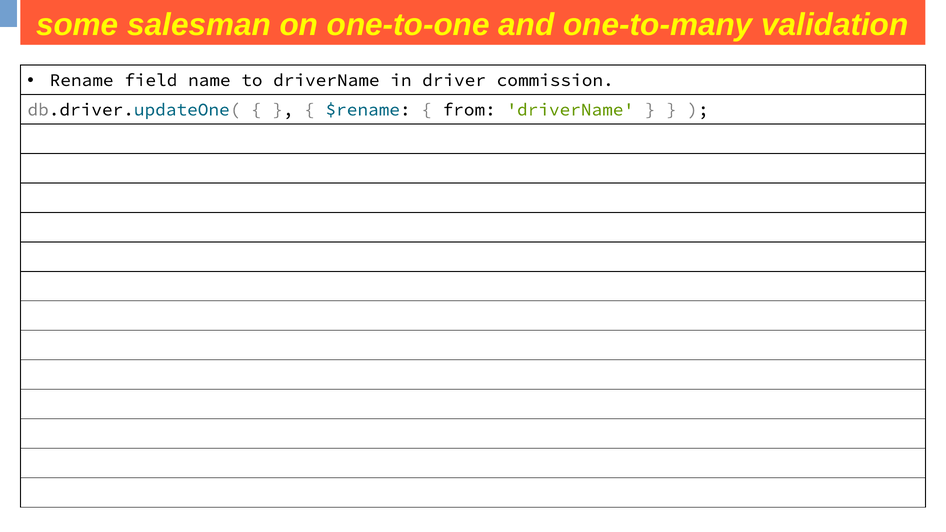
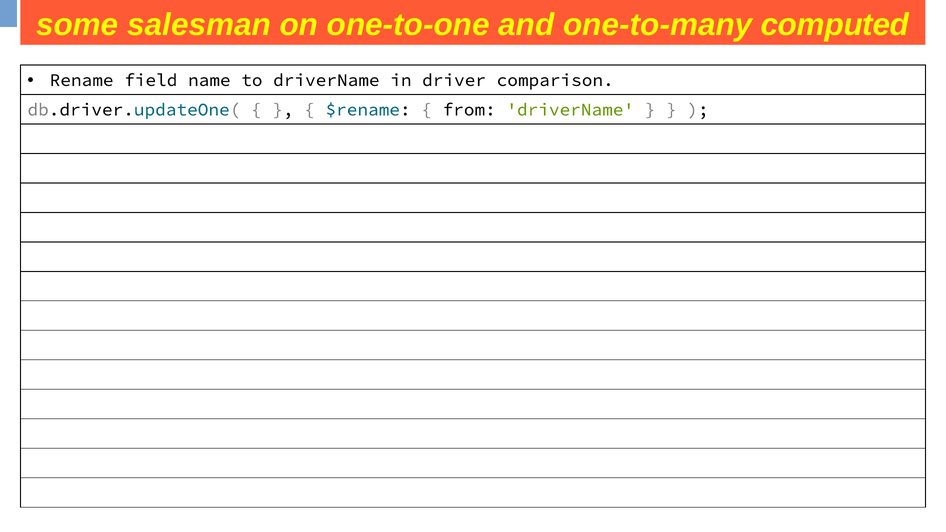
validation: validation -> computed (835, 25)
commission: commission -> comparison (555, 80)
